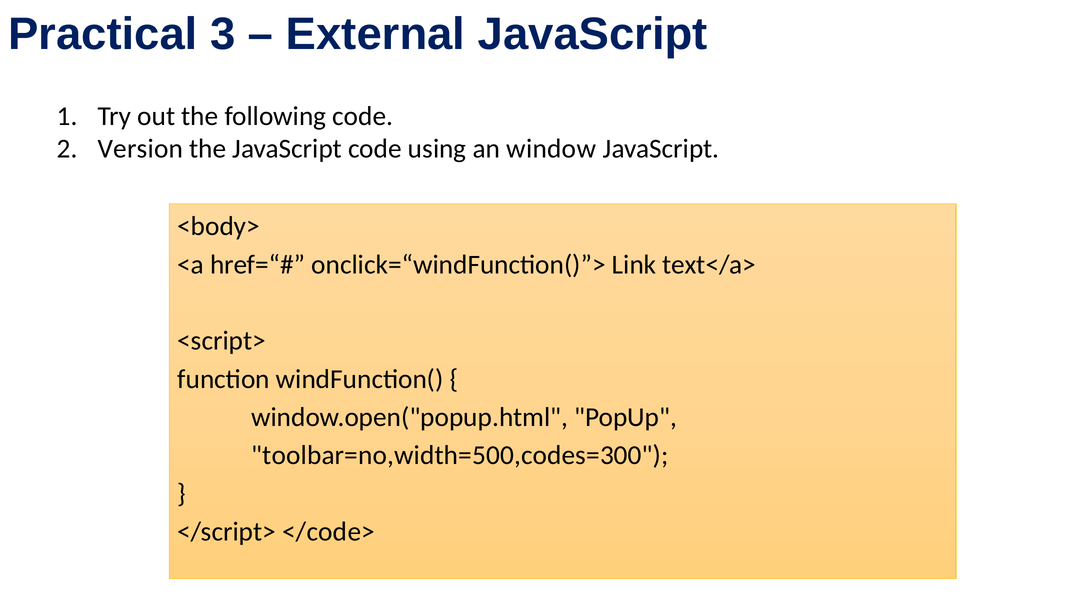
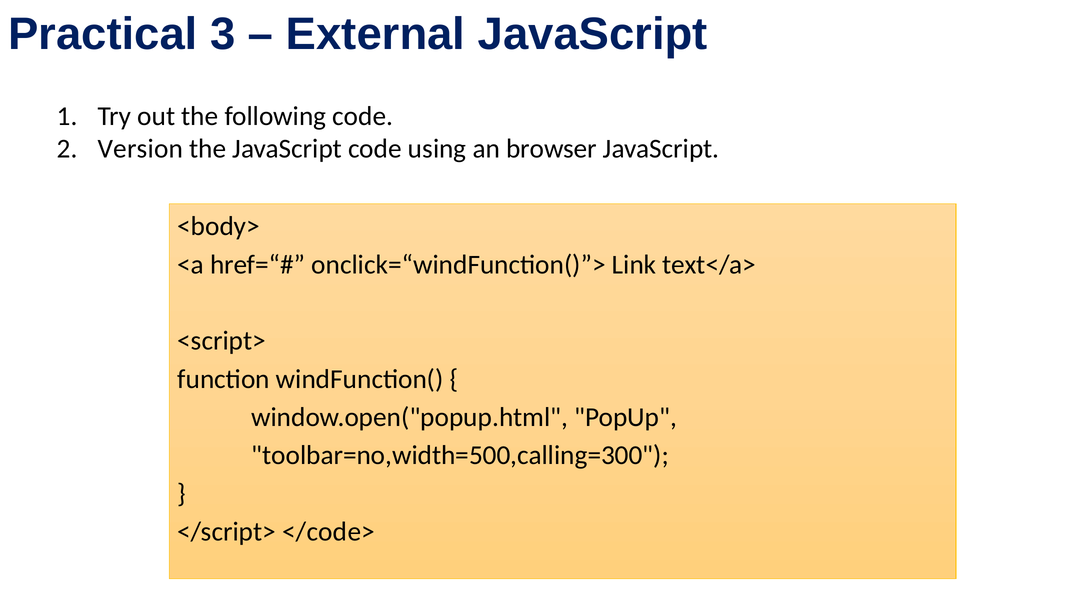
window: window -> browser (552, 149)
toolbar=no,width=500,codes=300: toolbar=no,width=500,codes=300 -> toolbar=no,width=500,calling=300 (460, 456)
